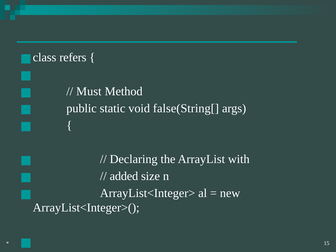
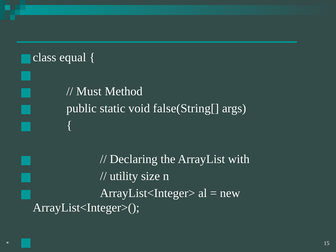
refers: refers -> equal (73, 57)
added: added -> utility (124, 176)
